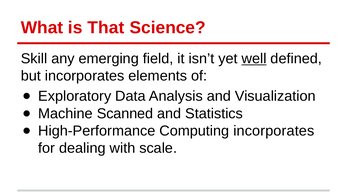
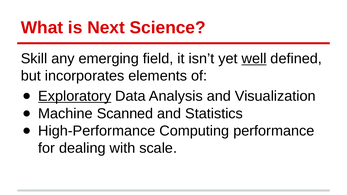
That: That -> Next (106, 28)
Exploratory underline: none -> present (75, 96)
Computing incorporates: incorporates -> performance (274, 131)
